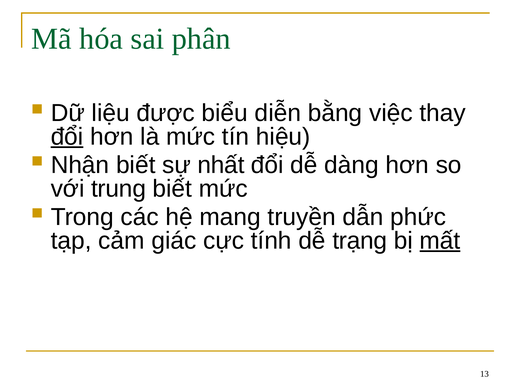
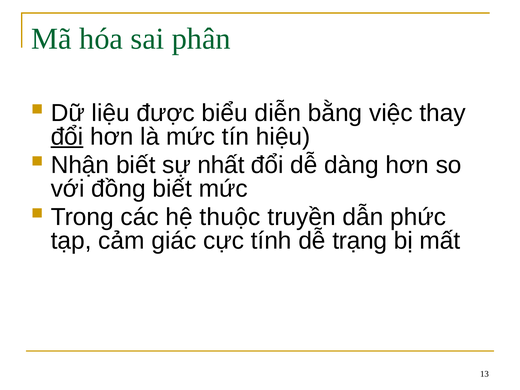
trung: trung -> đồng (118, 189)
mang: mang -> thuộc (230, 217)
mất underline: present -> none (440, 241)
